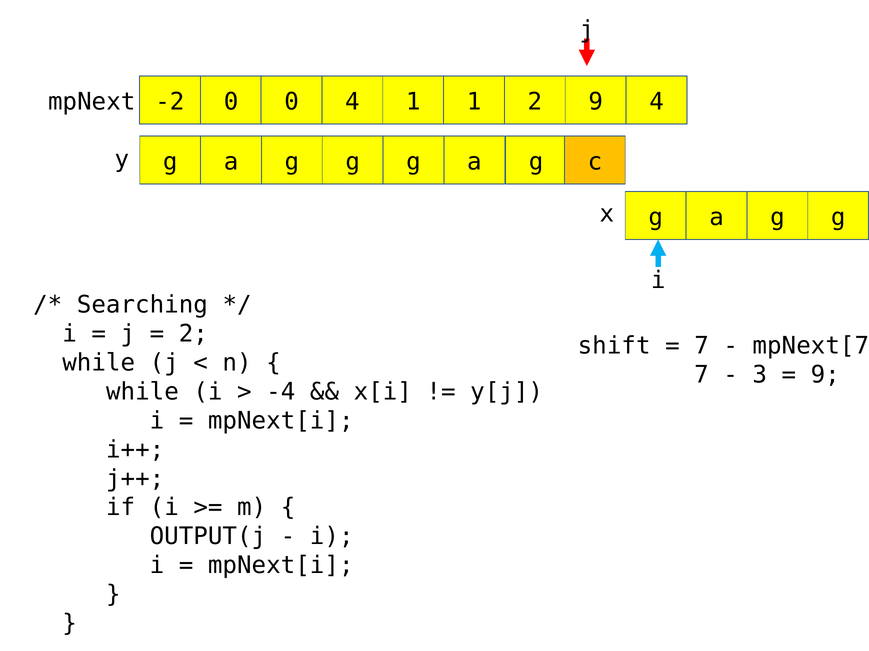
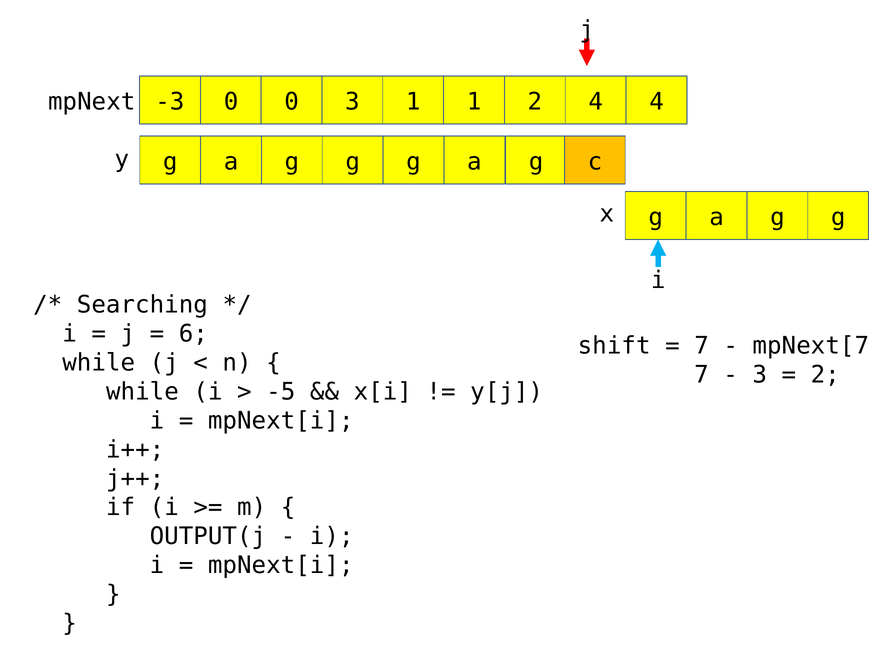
-2: -2 -> -3 (170, 102)
0 4: 4 -> 3 (352, 102)
2 9: 9 -> 4 (596, 102)
2: 2 -> 6 (193, 334)
9: 9 -> 2 (825, 375)
-4: -4 -> -5 (281, 392)
